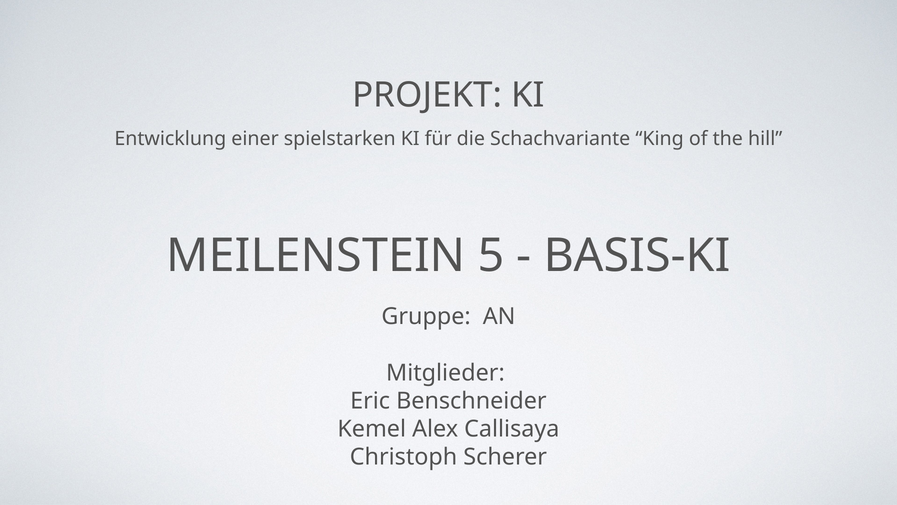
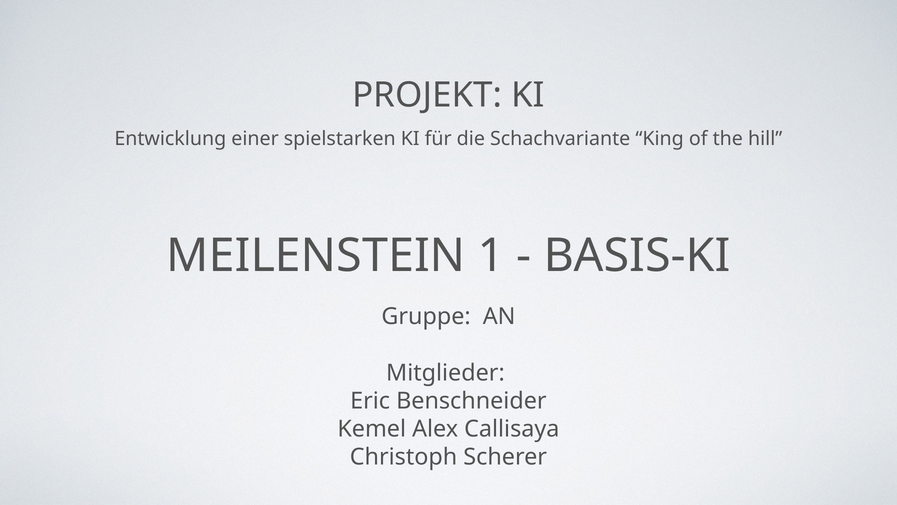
5: 5 -> 1 (491, 256)
